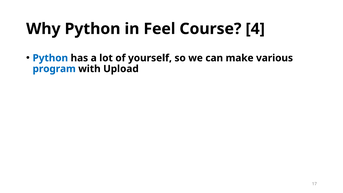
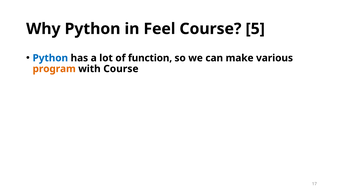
4: 4 -> 5 (255, 29)
yourself: yourself -> function (150, 58)
program colour: blue -> orange (54, 69)
with Upload: Upload -> Course (121, 69)
